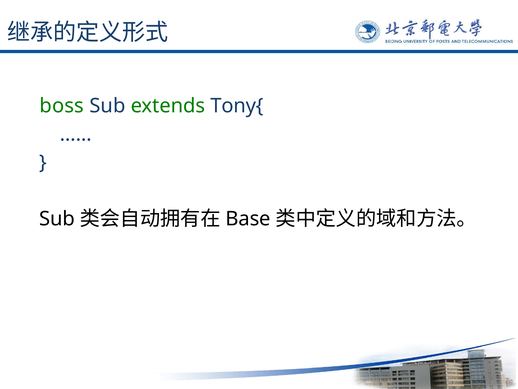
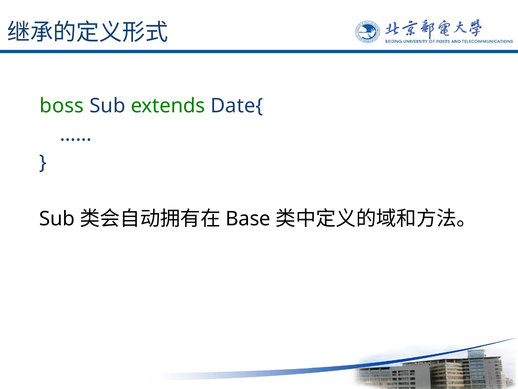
Tony{: Tony{ -> Date{ (237, 106)
